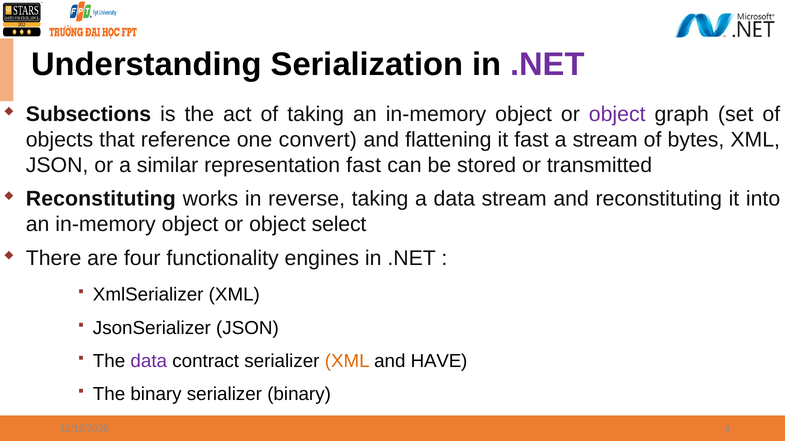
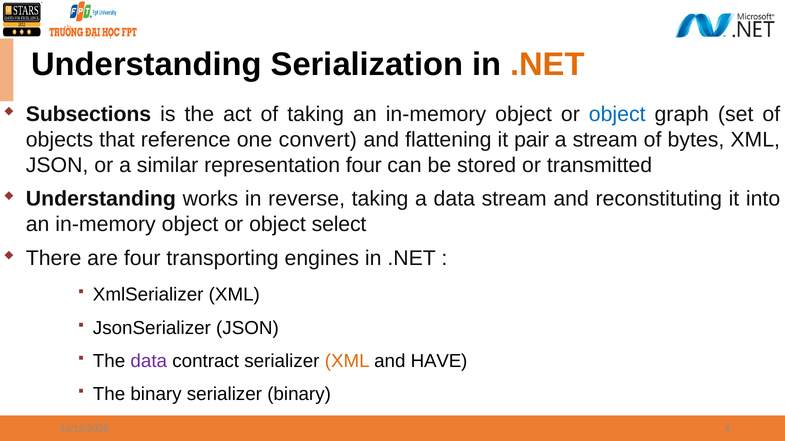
.NET colour: purple -> orange (547, 65)
object colour: purple -> blue (617, 115)
it fast: fast -> pair (532, 140)
representation fast: fast -> four (364, 166)
Reconstituting: Reconstituting -> Understanding (101, 199)
functionality: functionality -> transporting (223, 258)
